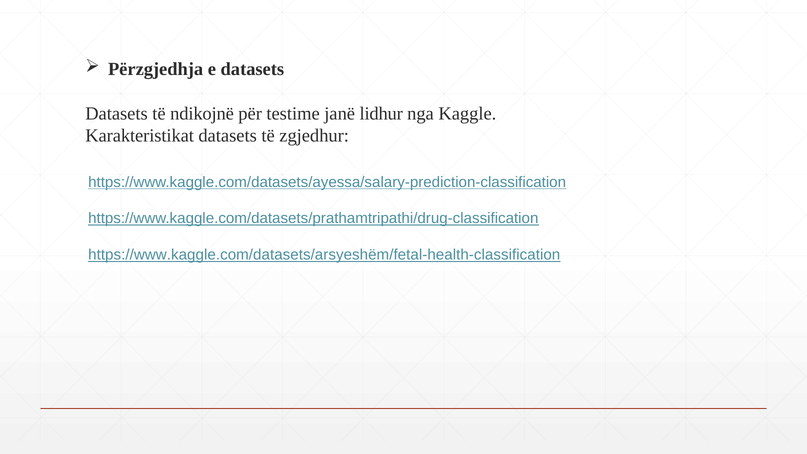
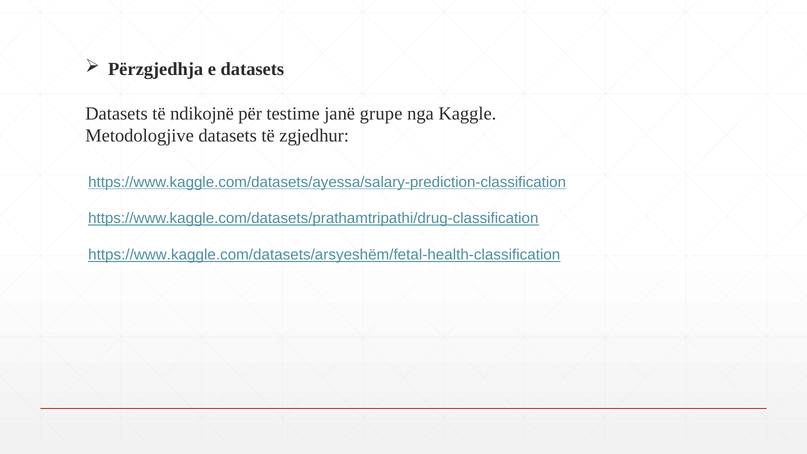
lidhur: lidhur -> grupe (381, 113)
Karakteristikat: Karakteristikat -> Metodologjive (140, 136)
